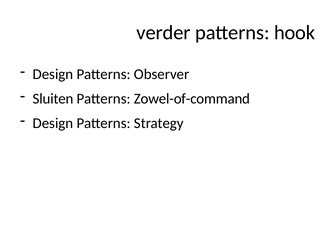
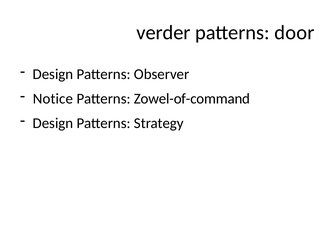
hook: hook -> door (294, 32)
Sluiten: Sluiten -> Notice (53, 98)
